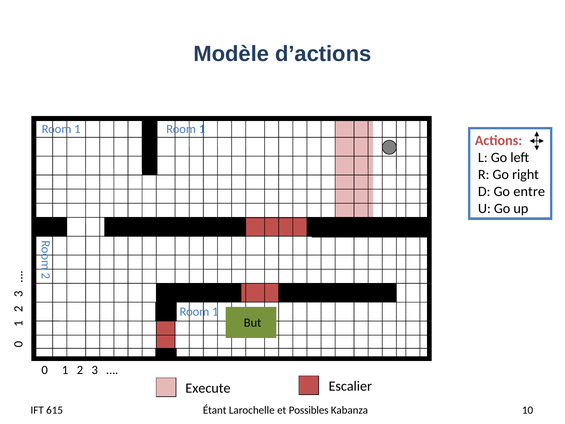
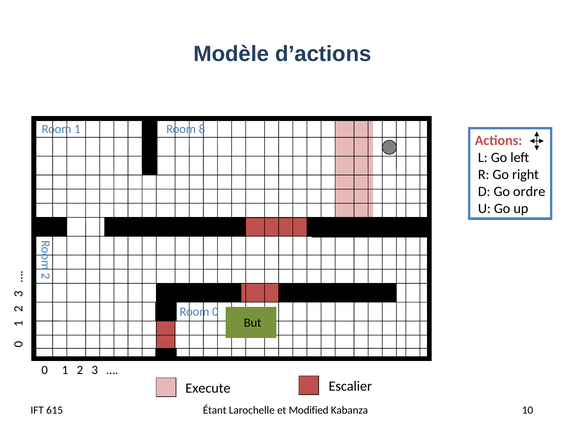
1 Room 1: 1 -> 8 (202, 129)
entre: entre -> ordre (529, 191)
1: 1 -> 0 (215, 311)
Possibles: Possibles -> Modified (309, 410)
